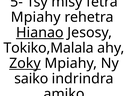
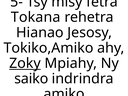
Mpiahy: Mpiahy -> Tokana (36, 17)
Hianao underline: present -> none (40, 33)
Tokiko,Malala: Tokiko,Malala -> Tokiko,Amiko (48, 48)
